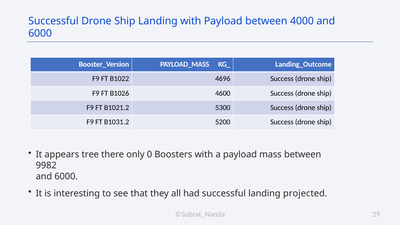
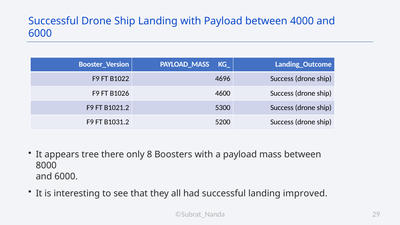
0: 0 -> 8 (150, 154)
9982: 9982 -> 8000 (46, 165)
projected: projected -> improved (305, 193)
